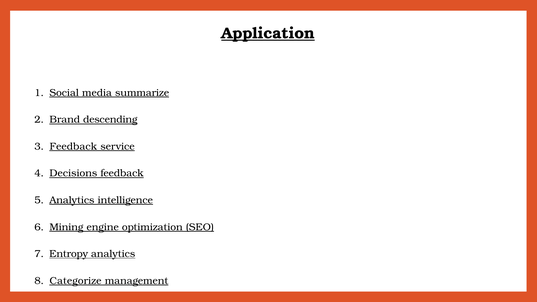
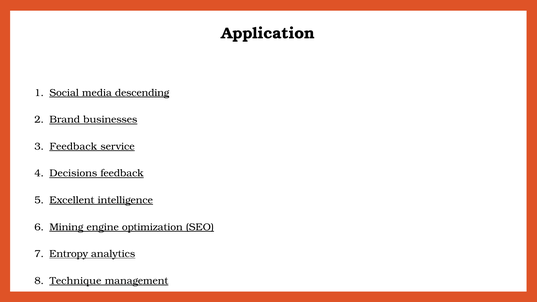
Application underline: present -> none (268, 33)
summarize: summarize -> descending (142, 93)
descending: descending -> businesses (110, 120)
Analytics: Analytics -> Excellent (72, 200)
Categorize: Categorize -> Technique (75, 281)
